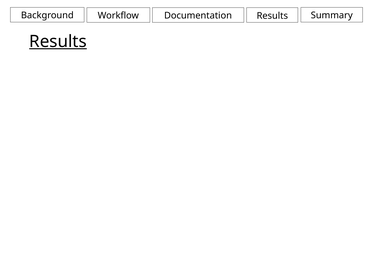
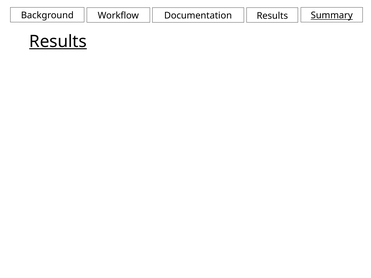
Summary underline: none -> present (332, 15)
